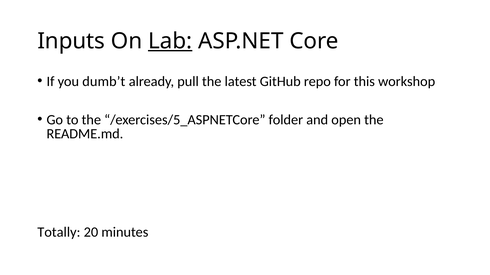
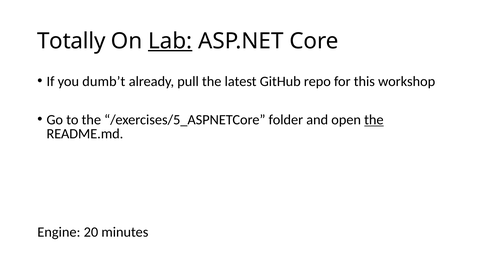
Inputs: Inputs -> Totally (71, 41)
the underline: none -> present (374, 120)
Totally: Totally -> Engine (59, 233)
